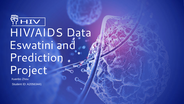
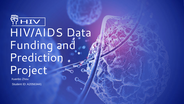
Eswatini: Eswatini -> Funding (31, 45)
